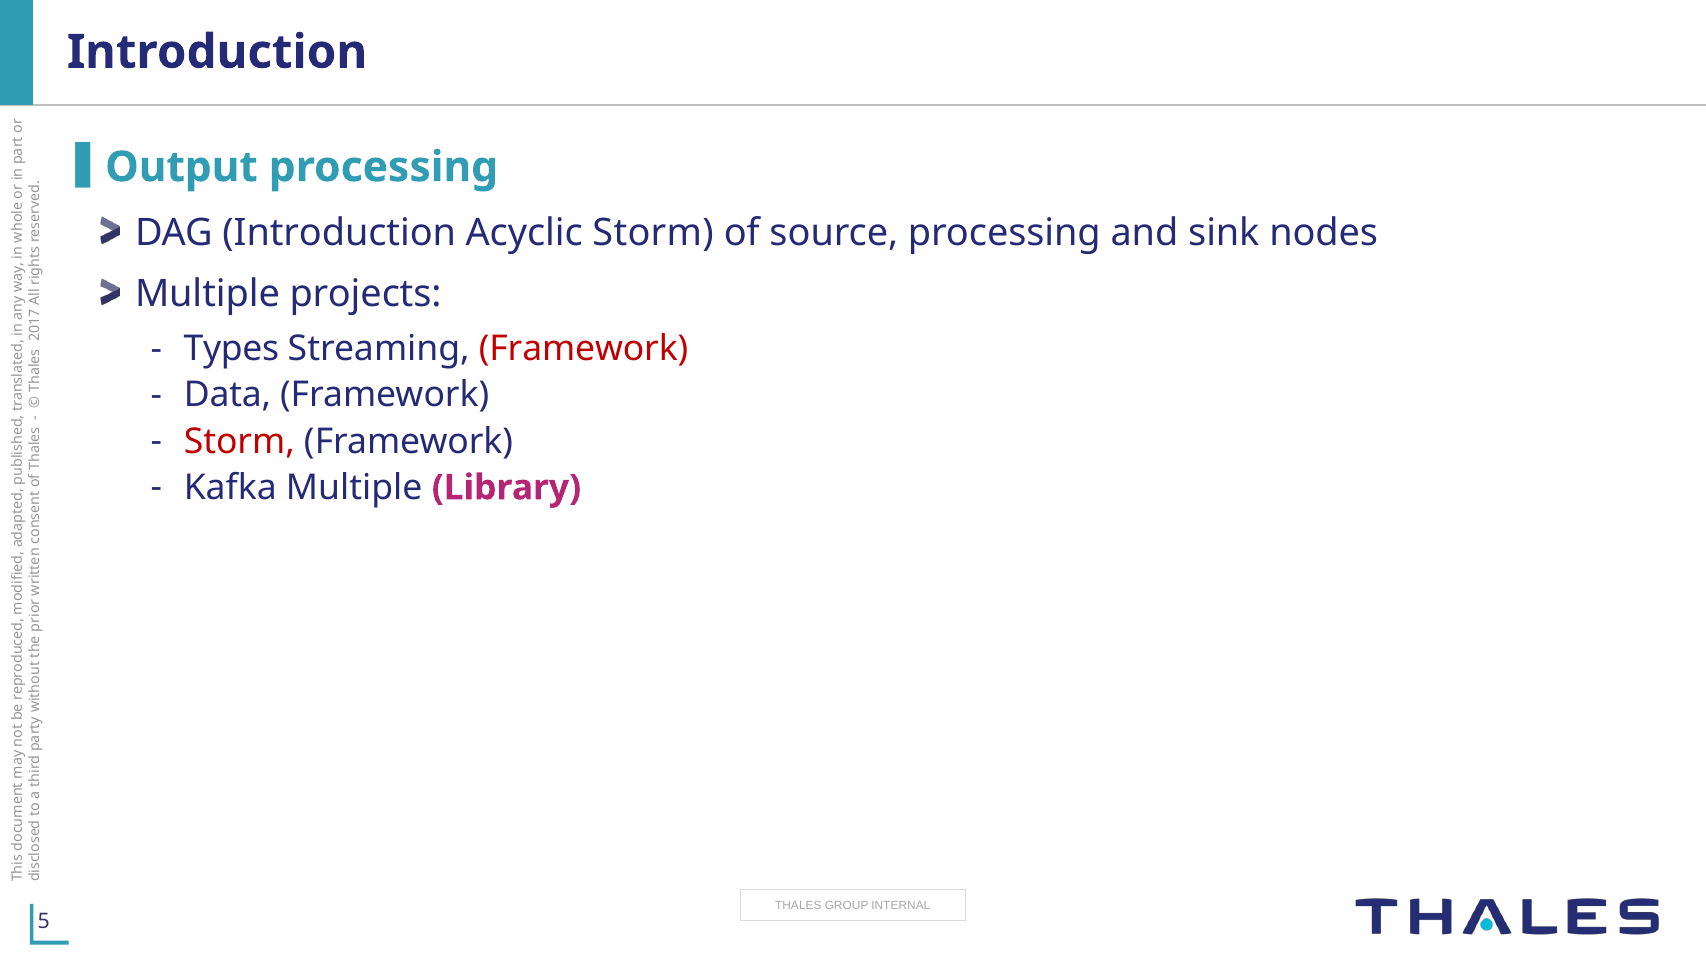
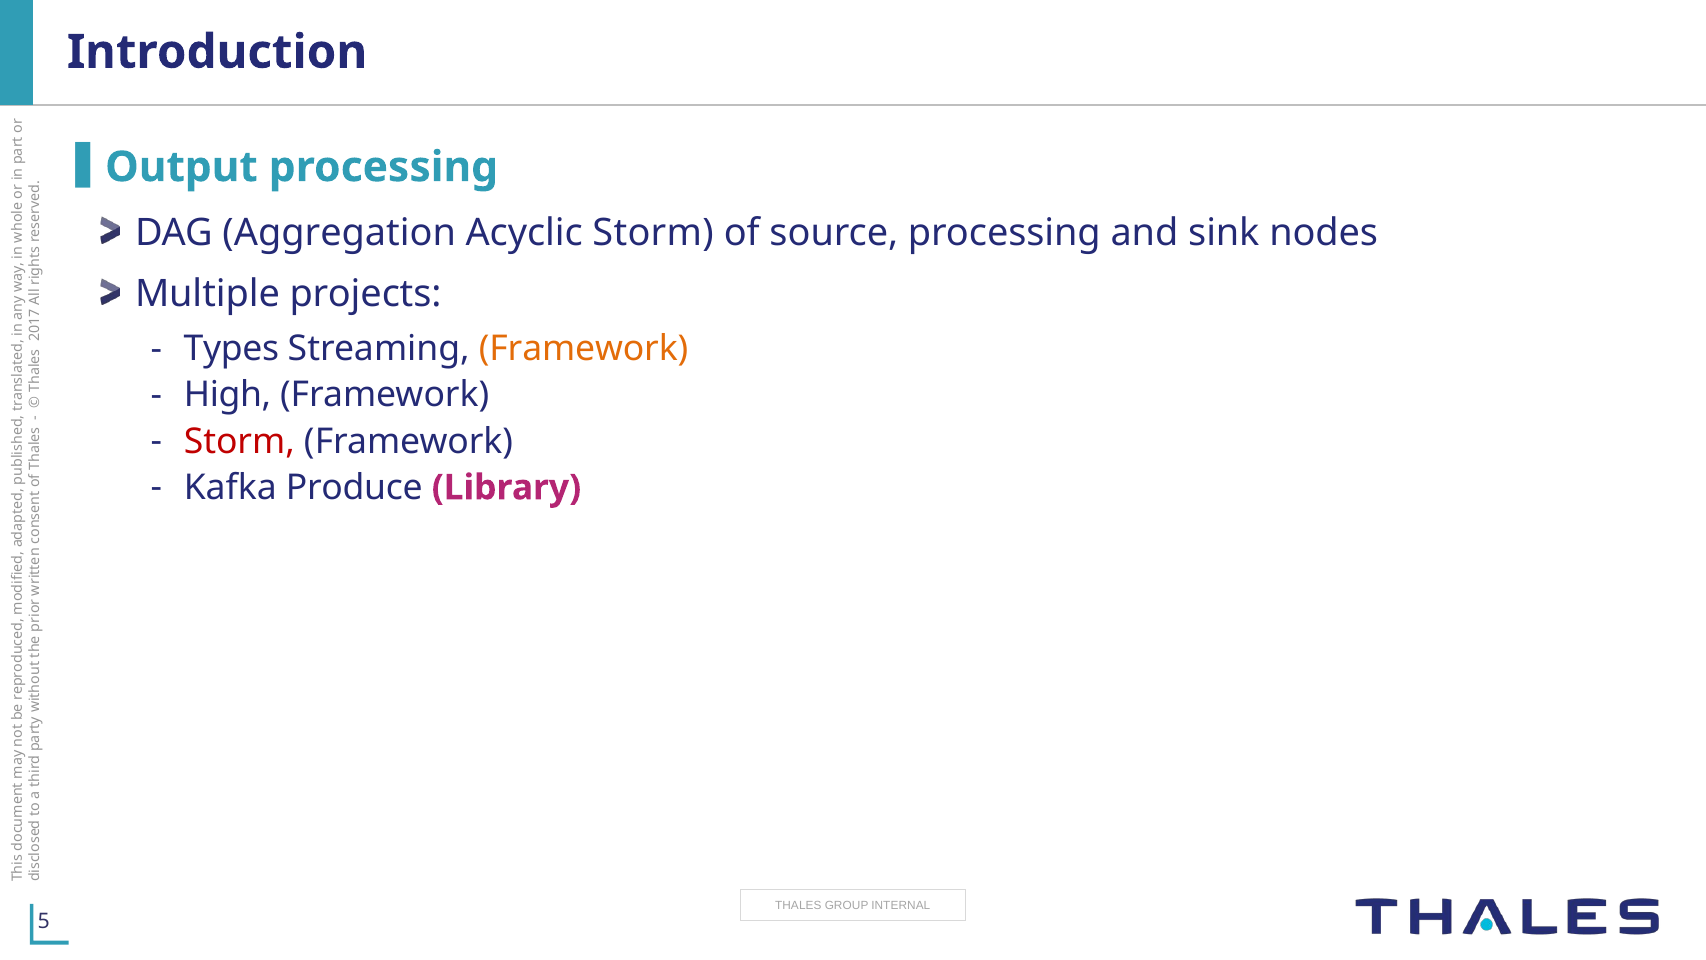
DAG Introduction: Introduction -> Aggregation (339, 233)
Framework colour: red -> orange (584, 349)
Data: Data -> High (228, 395)
Kafka Multiple: Multiple -> Produce (354, 487)
